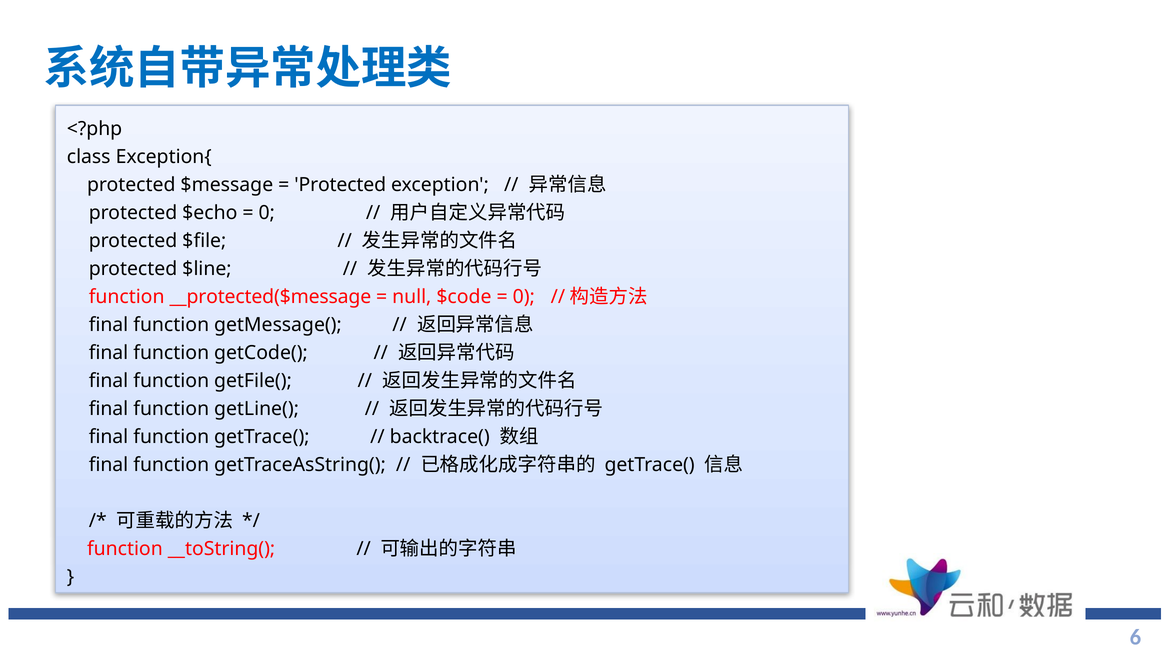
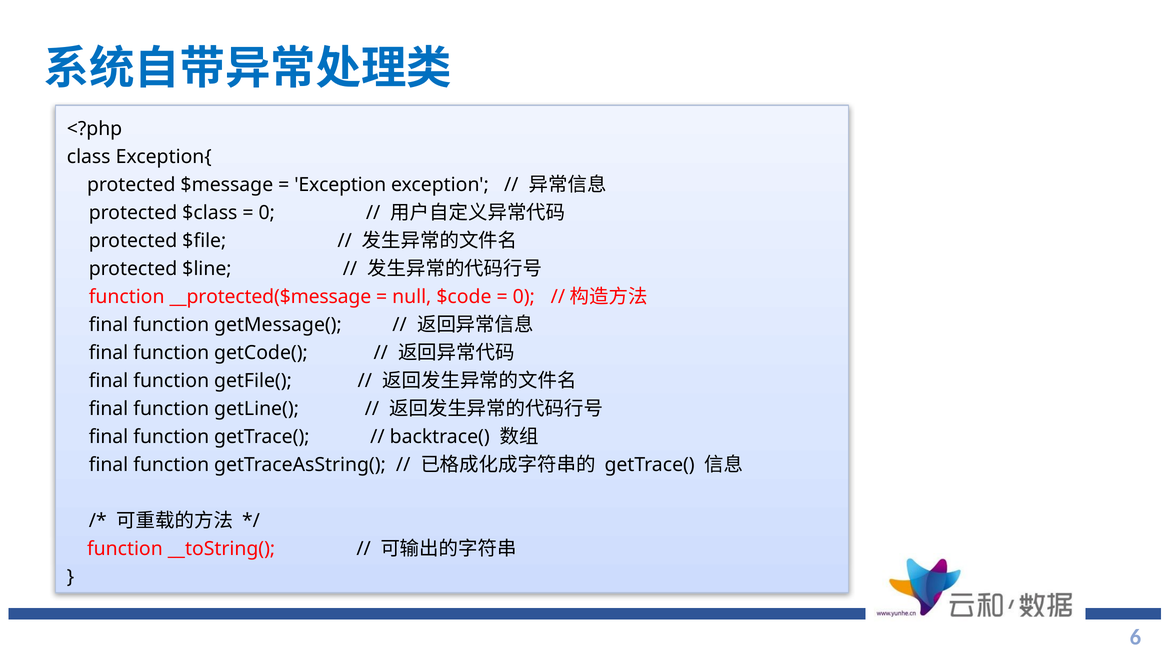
Protected: Protected -> Exception (340, 184)
$echo: $echo -> $class (210, 212)
